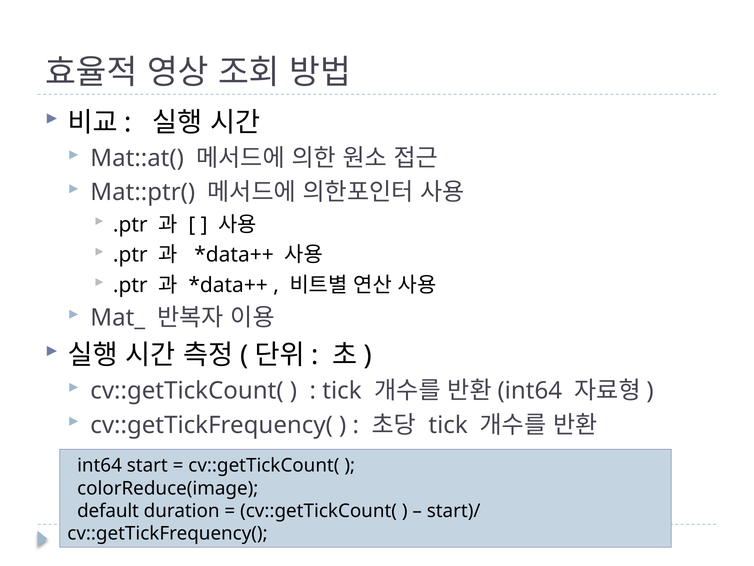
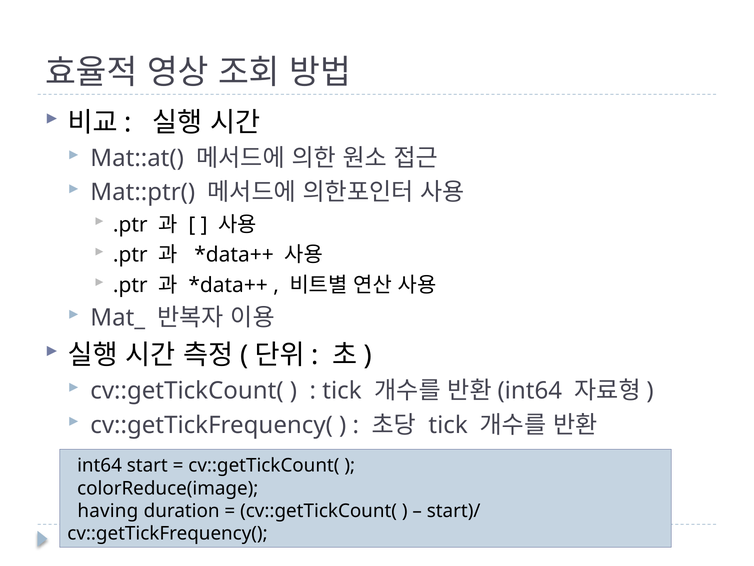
default: default -> having (108, 511)
